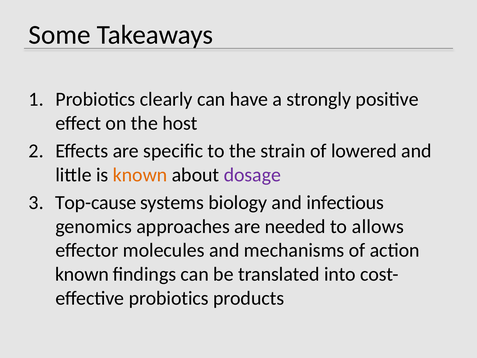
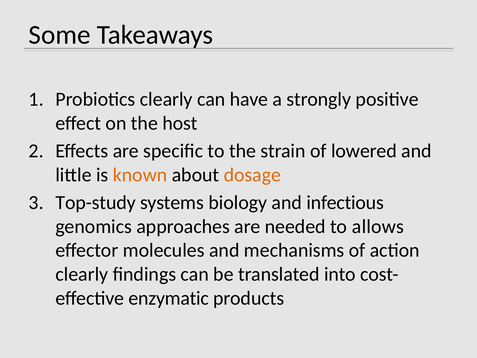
dosage colour: purple -> orange (252, 175)
Top-cause: Top-cause -> Top-study (96, 203)
known: known -> clearly (82, 274)
probiotics: probiotics -> enzymatic (169, 298)
